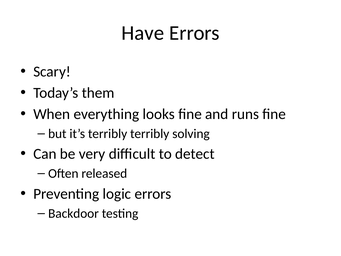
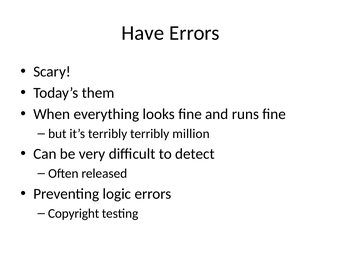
solving: solving -> million (191, 134)
Backdoor: Backdoor -> Copyright (74, 213)
